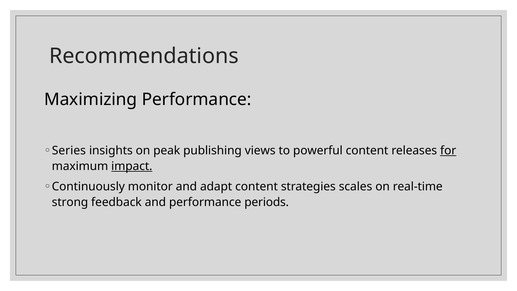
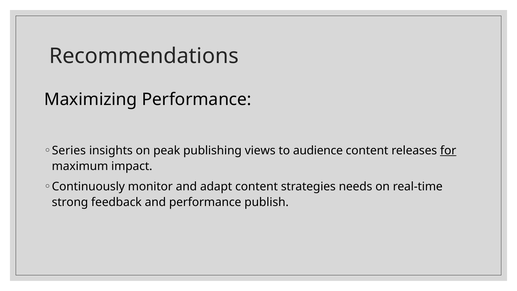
powerful: powerful -> audience (318, 151)
impact underline: present -> none (132, 166)
scales: scales -> needs (356, 187)
periods: periods -> publish (267, 202)
